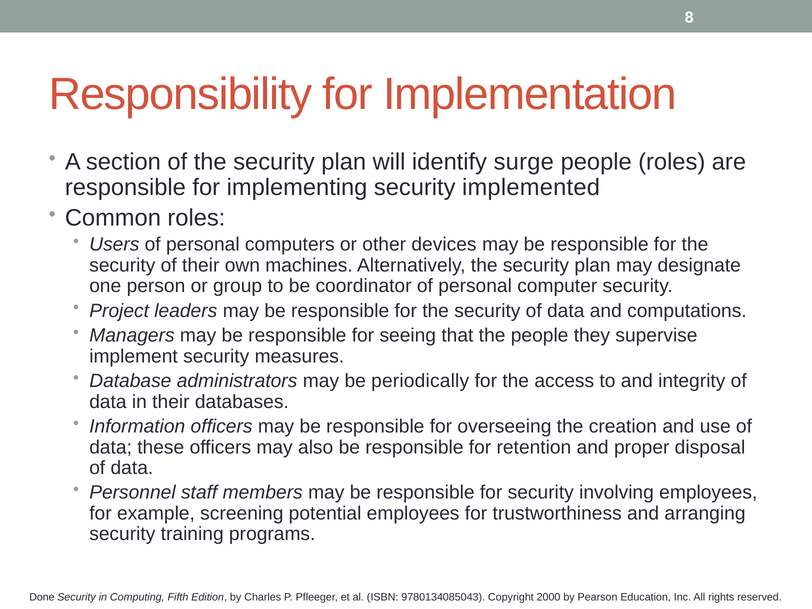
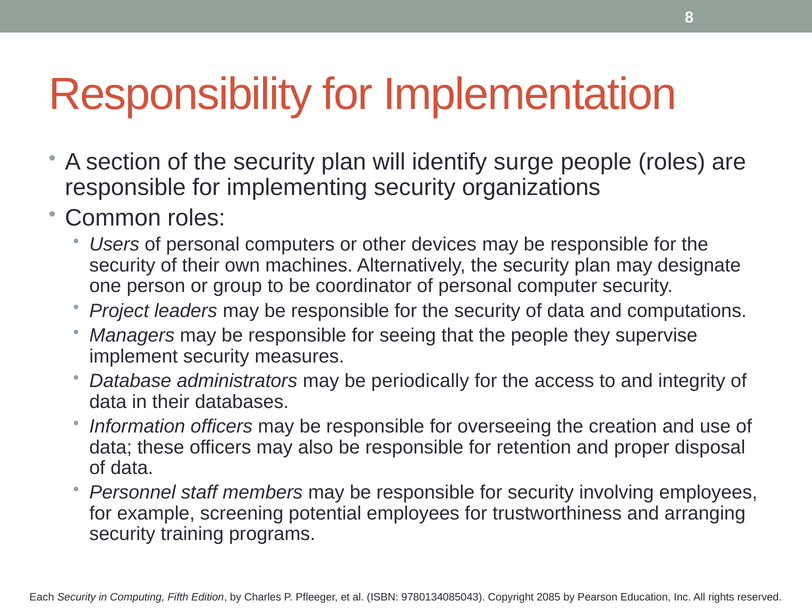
implemented: implemented -> organizations (531, 188)
Done: Done -> Each (42, 597)
2000: 2000 -> 2085 (549, 597)
